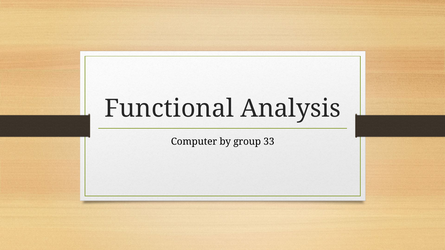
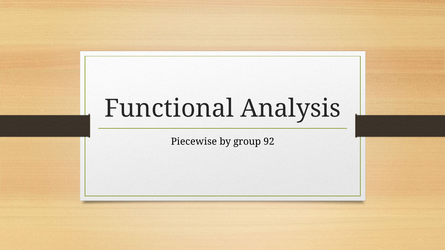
Computer: Computer -> Piecewise (194, 142)
33: 33 -> 92 (269, 142)
